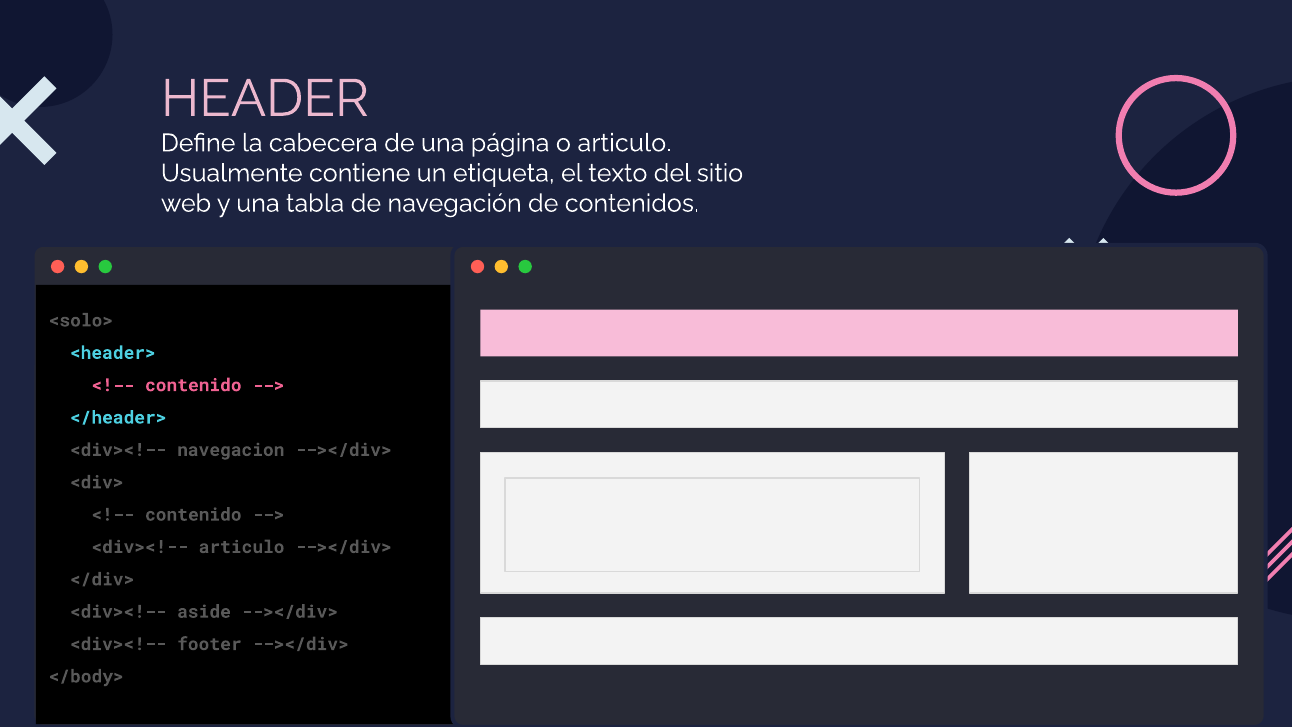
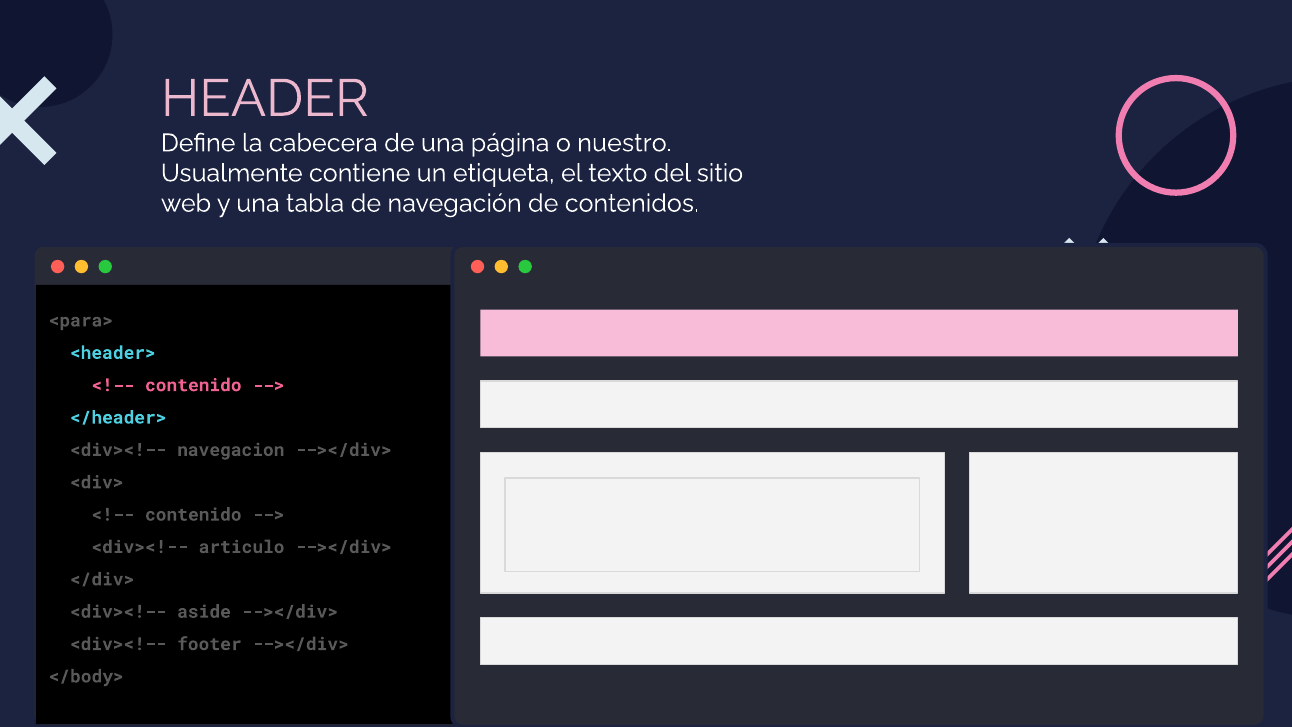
o articulo: articulo -> nuestro (624, 143)
<solo>: <solo> -> <para> (81, 320)
